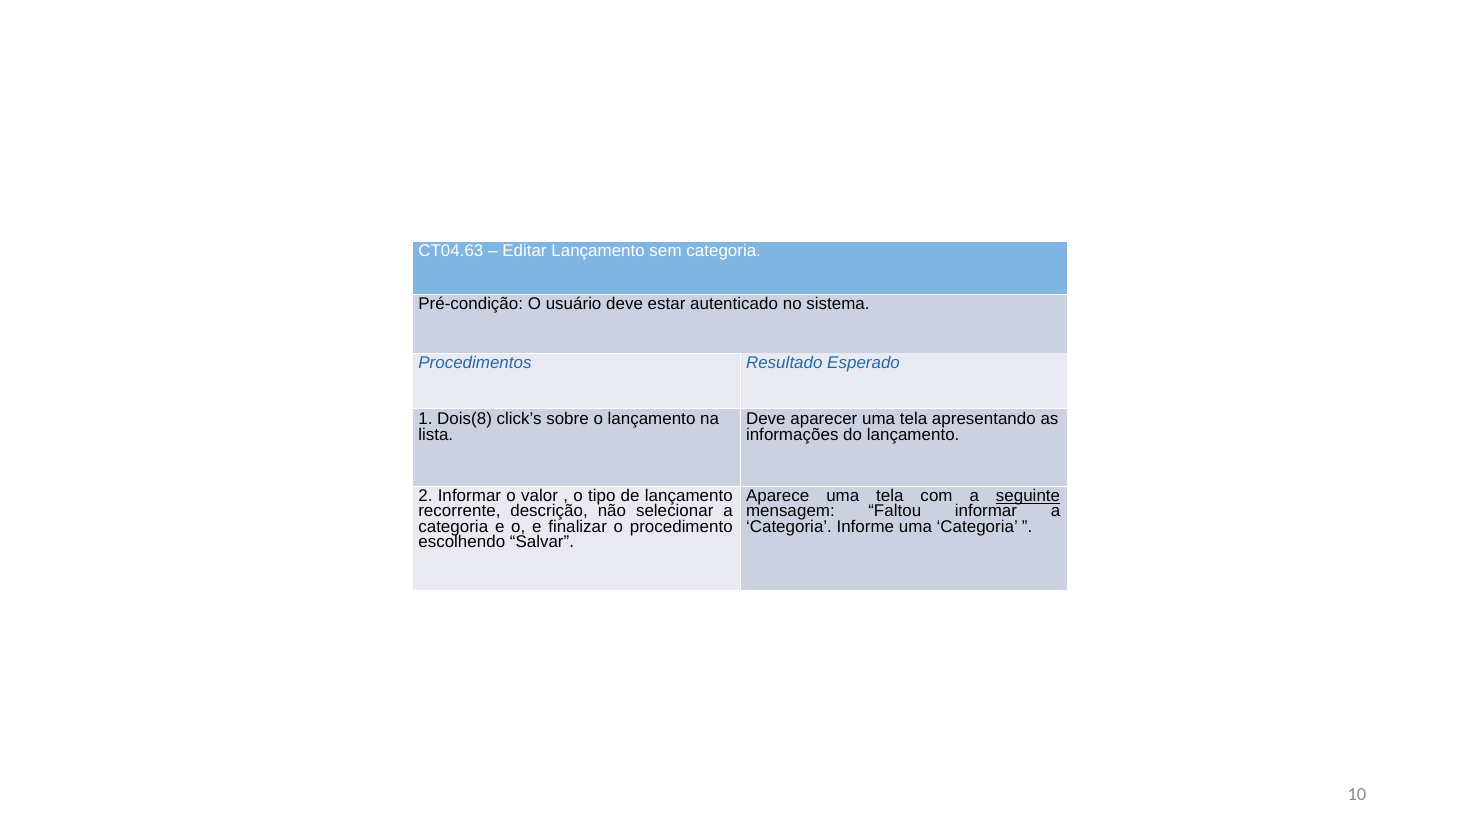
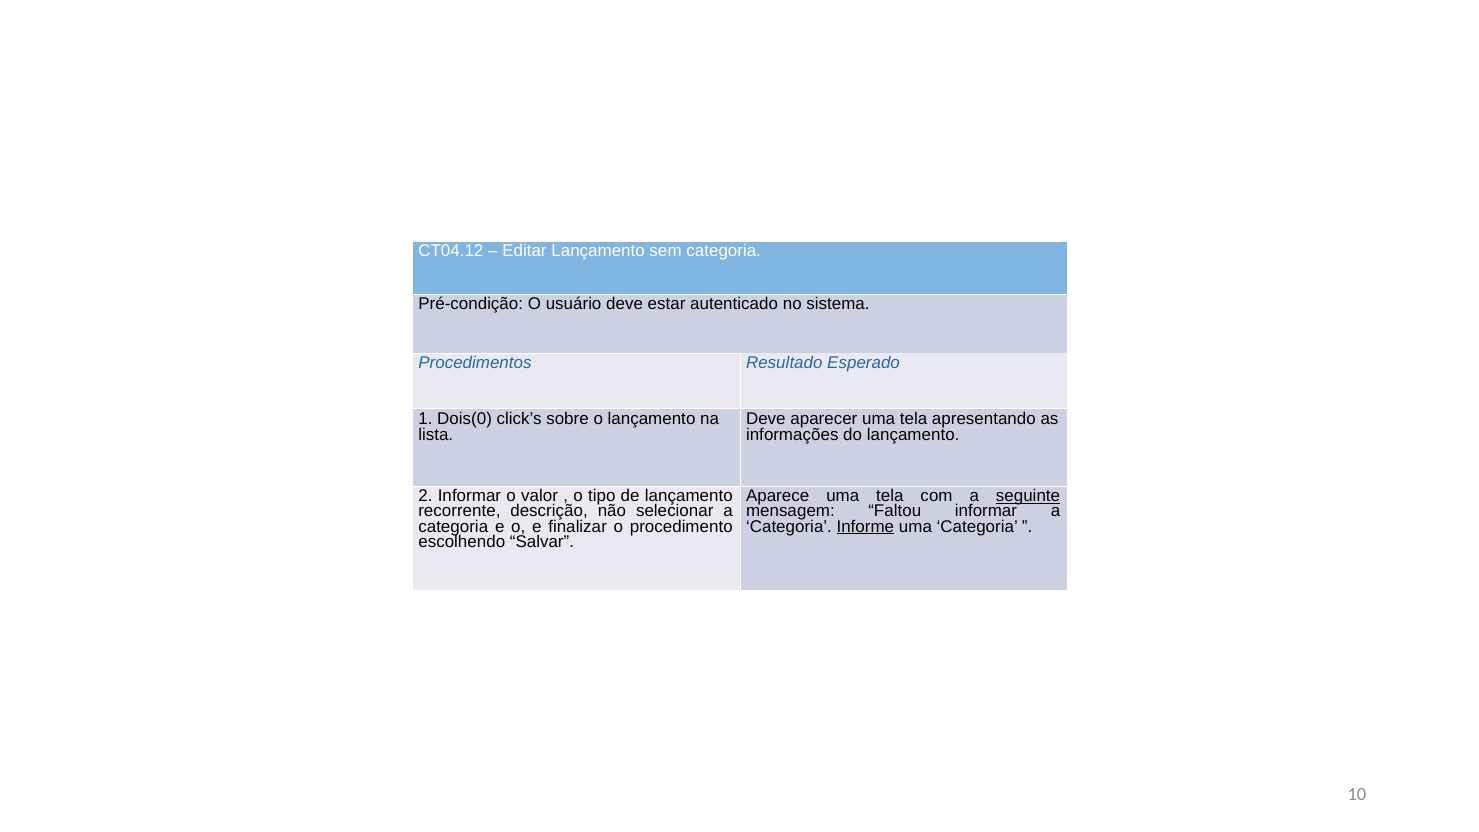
CT04.63: CT04.63 -> CT04.12 (451, 251)
Dois(8: Dois(8 -> Dois(0 (465, 419)
Informe underline: none -> present (865, 526)
